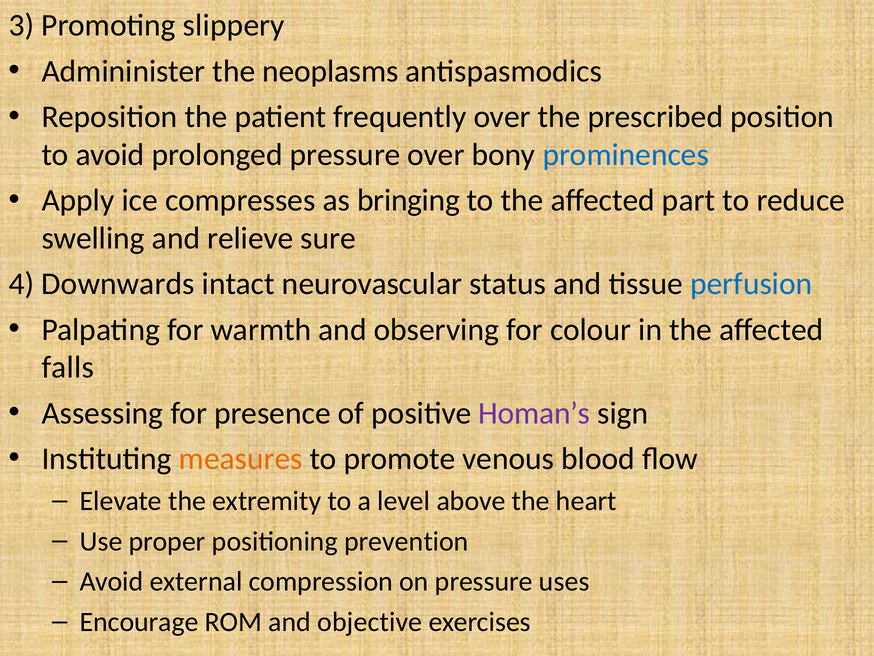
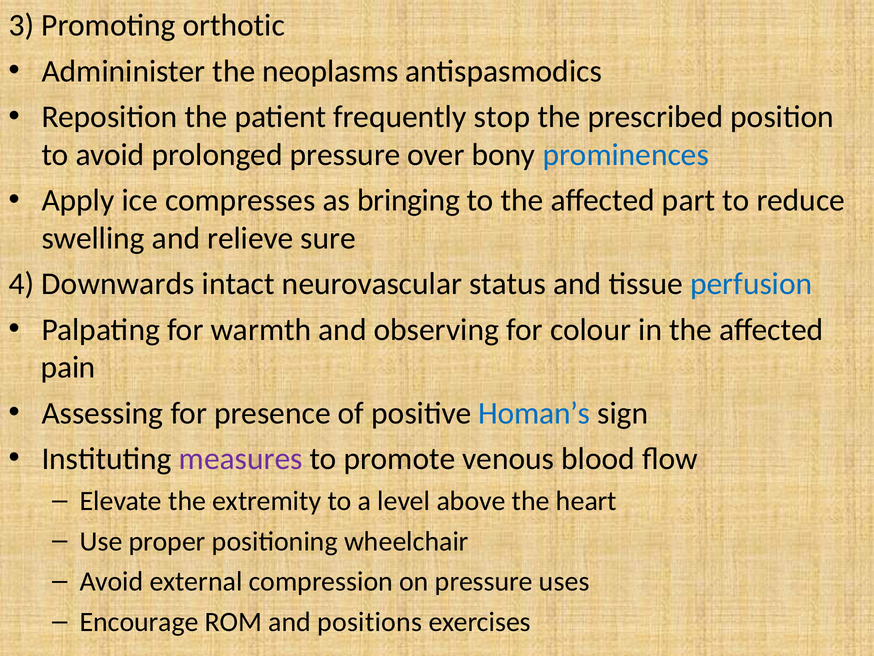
slippery: slippery -> orthotic (234, 26)
frequently over: over -> stop (502, 117)
falls: falls -> pain (68, 367)
Homan’s colour: purple -> blue (534, 413)
measures colour: orange -> purple (241, 458)
prevention: prevention -> wheelchair (406, 541)
objective: objective -> positions (370, 622)
